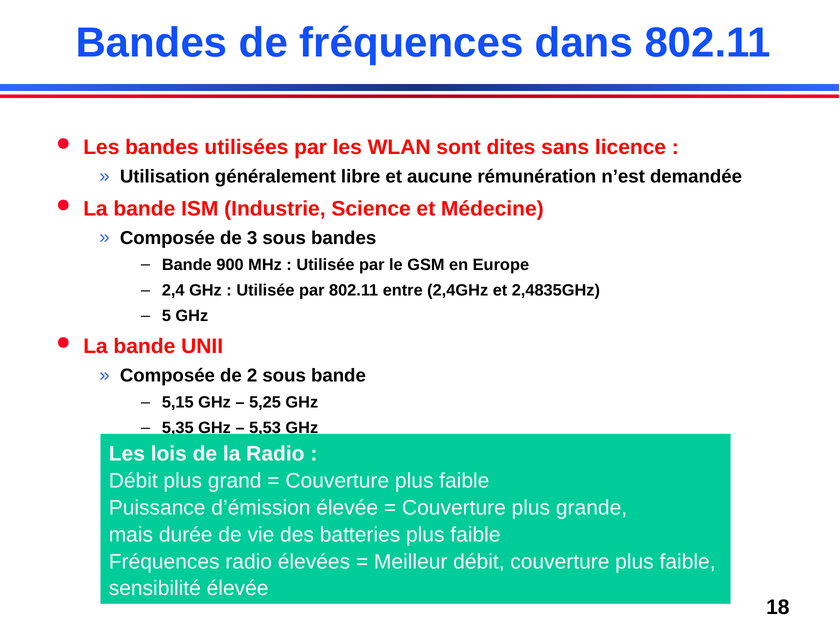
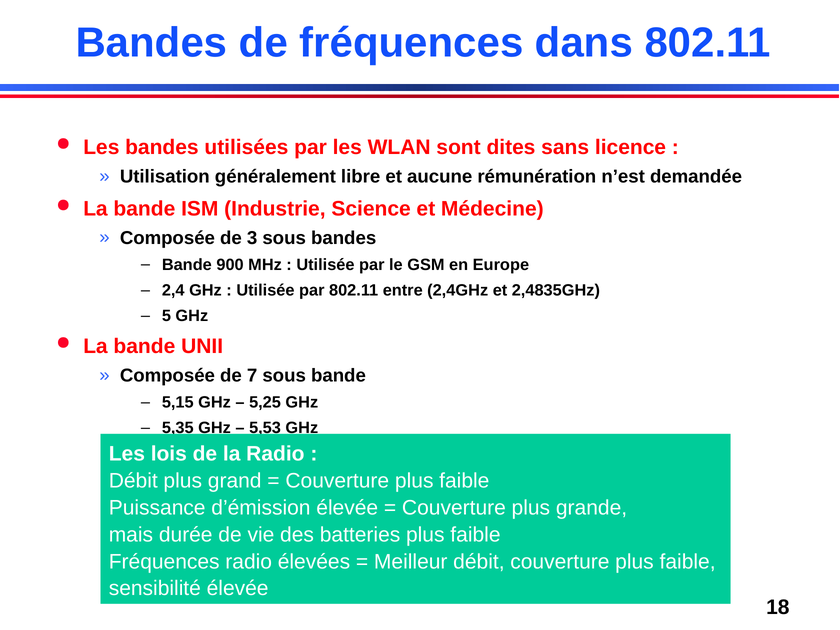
2: 2 -> 7 (252, 376)
